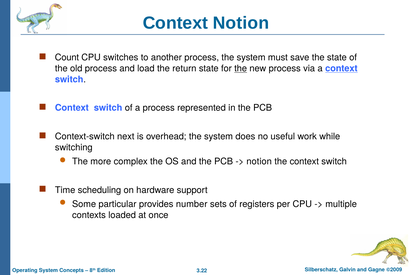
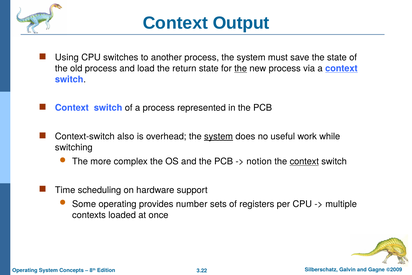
Context Notion: Notion -> Output (241, 23)
Count: Count -> Using (67, 57)
next: next -> also (126, 136)
system underline: none -> present (219, 136)
context underline: none -> present (304, 161)
Some particular: particular -> operating (118, 204)
